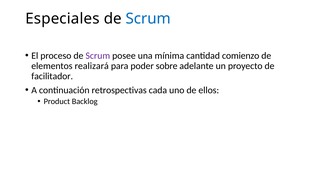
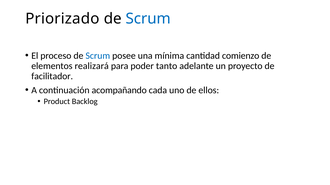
Especiales: Especiales -> Priorizado (62, 19)
Scrum colour: purple -> blue (98, 56)
sobre: sobre -> tanto (167, 66)
retrospectivas: retrospectivas -> acompañando (119, 90)
